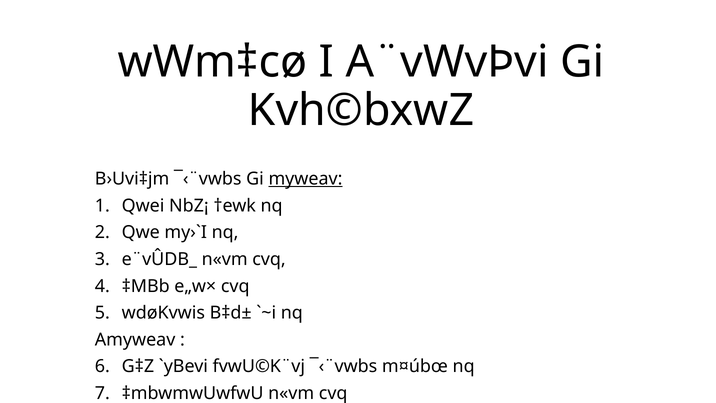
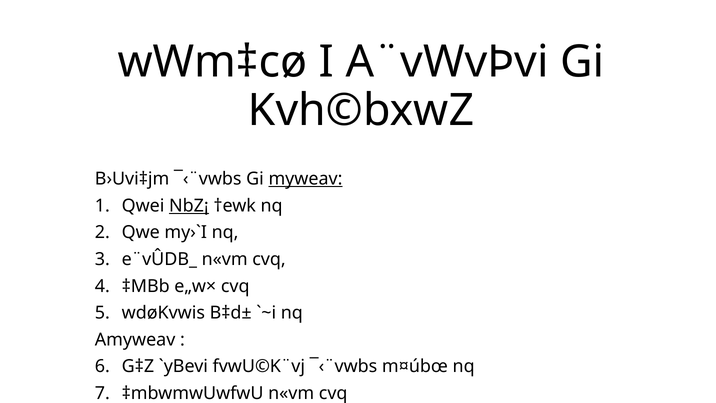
NbZ¡ underline: none -> present (189, 206)
